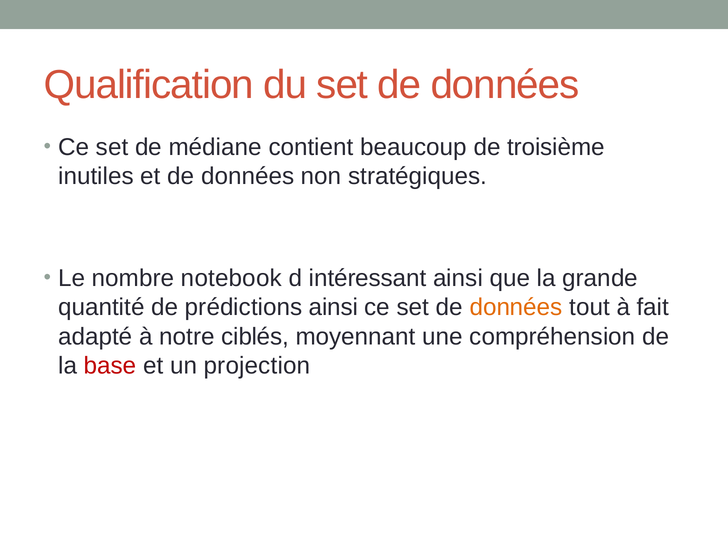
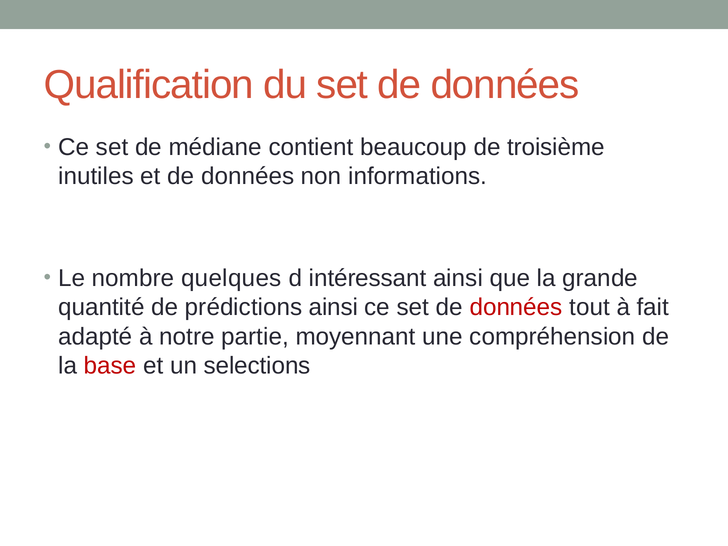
stratégiques: stratégiques -> informations (418, 176)
notebook: notebook -> quelques (231, 278)
données colour: orange -> red (516, 307)
ciblés: ciblés -> partie (255, 337)
projection: projection -> selections (257, 366)
